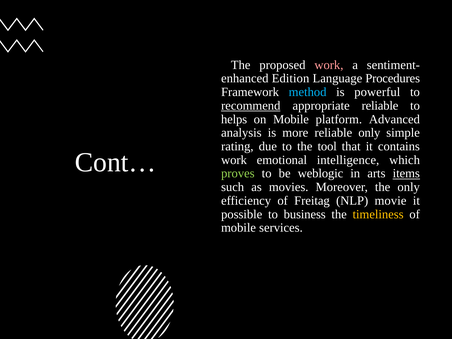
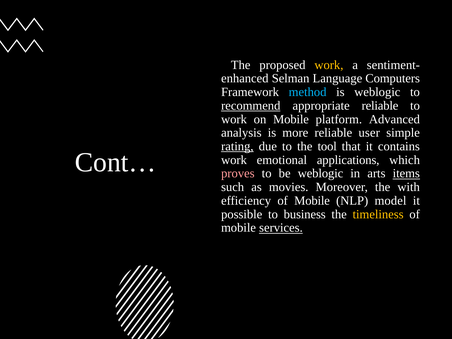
work colour: pink -> yellow (329, 65)
Edition: Edition -> Selman (291, 78)
Procedures: Procedures -> Computers (393, 78)
is powerful: powerful -> weblogic (377, 92)
helps: helps -> work (234, 119)
reliable only: only -> user (369, 133)
rating underline: none -> present (237, 146)
intelligence: intelligence -> applications (348, 160)
proves colour: light green -> pink (238, 174)
the only: only -> with (409, 187)
efficiency of Freitag: Freitag -> Mobile (312, 201)
movie: movie -> model (391, 201)
services underline: none -> present (281, 228)
